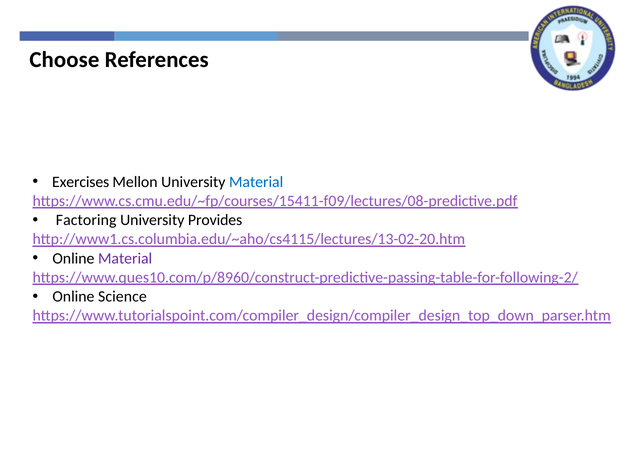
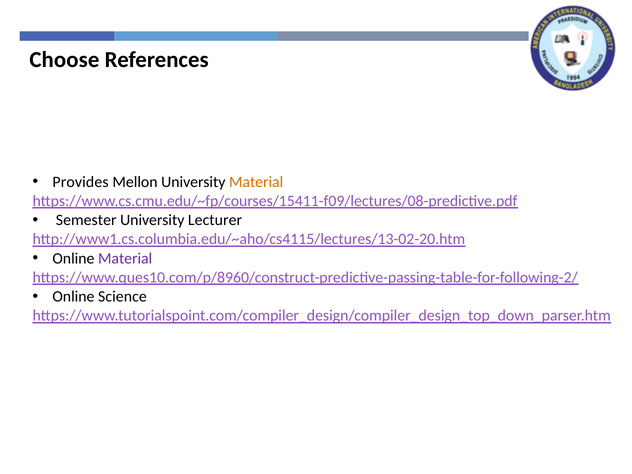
Exercises: Exercises -> Provides (81, 182)
Material colour: blue -> orange (256, 182)
Factoring: Factoring -> Semester (86, 220)
Provides: Provides -> Lecturer (215, 220)
